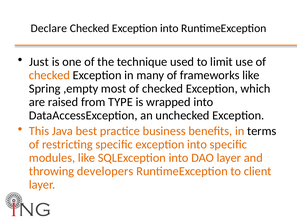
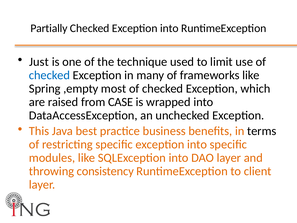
Declare: Declare -> Partially (49, 28)
checked colour: orange -> blue (49, 75)
TYPE: TYPE -> CASE (121, 102)
developers: developers -> consistency (105, 171)
